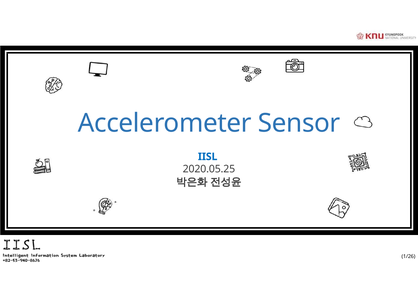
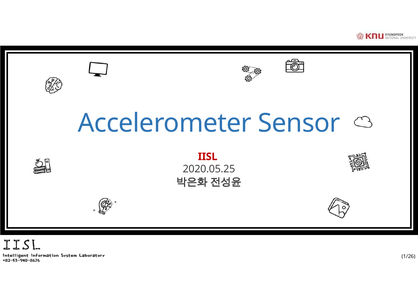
IISL colour: blue -> red (208, 157)
